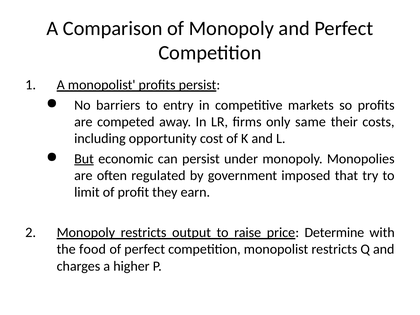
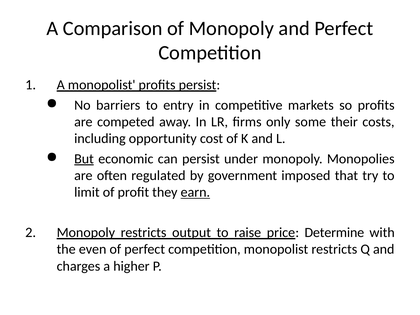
same: same -> some (311, 122)
earn underline: none -> present (195, 192)
food: food -> even (93, 249)
